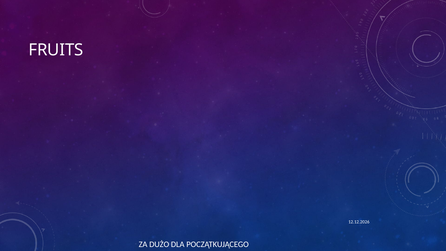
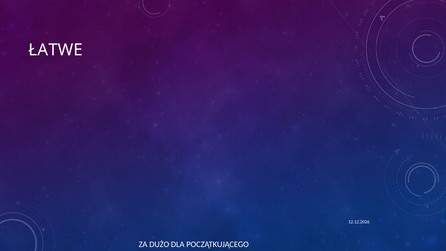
FRUITS: FRUITS -> ŁATWE (56, 50)
